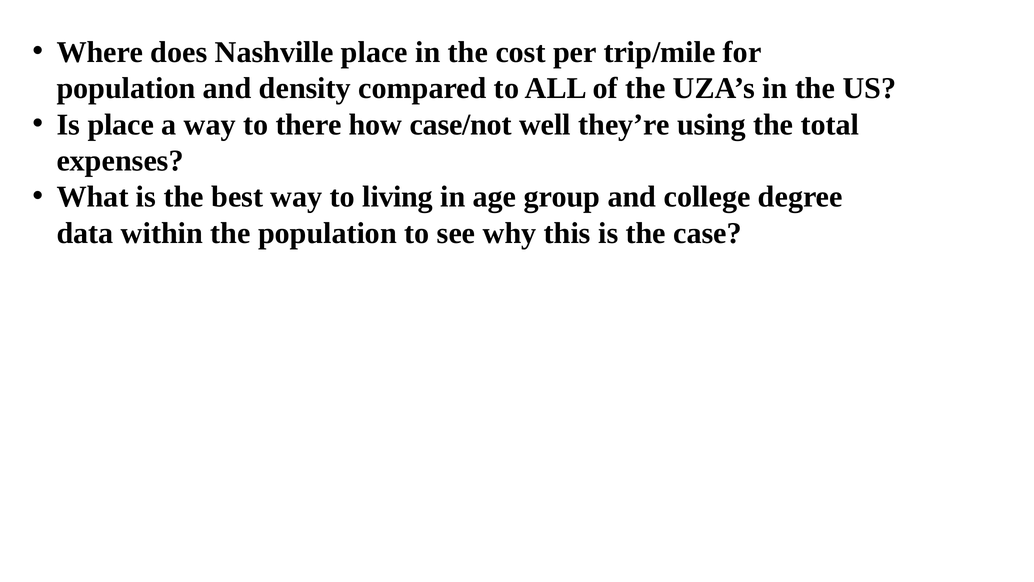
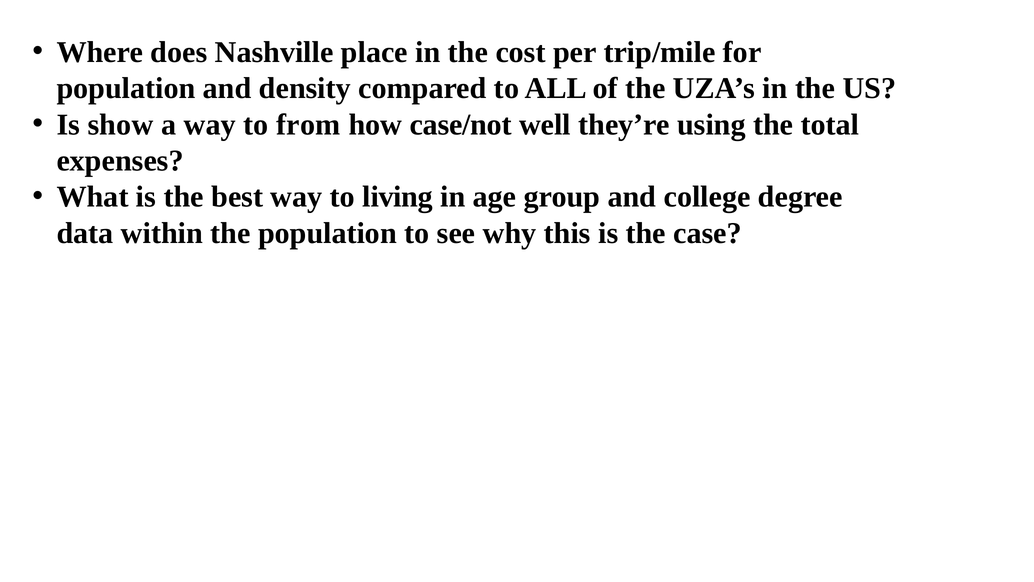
Is place: place -> show (121, 124)
there: there -> from (308, 124)
